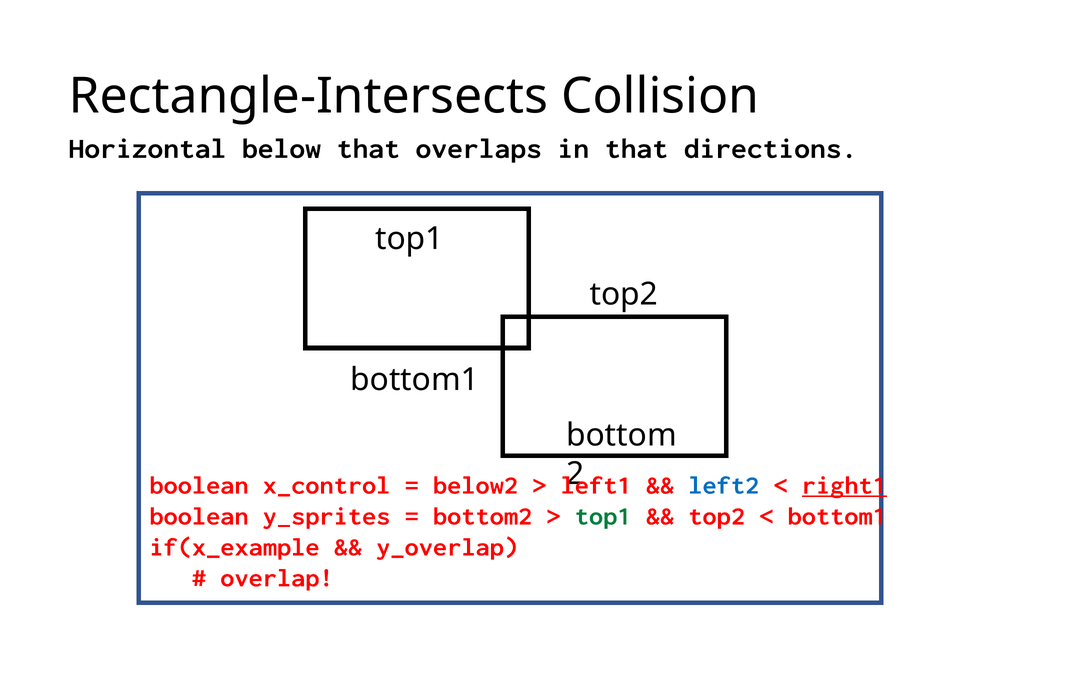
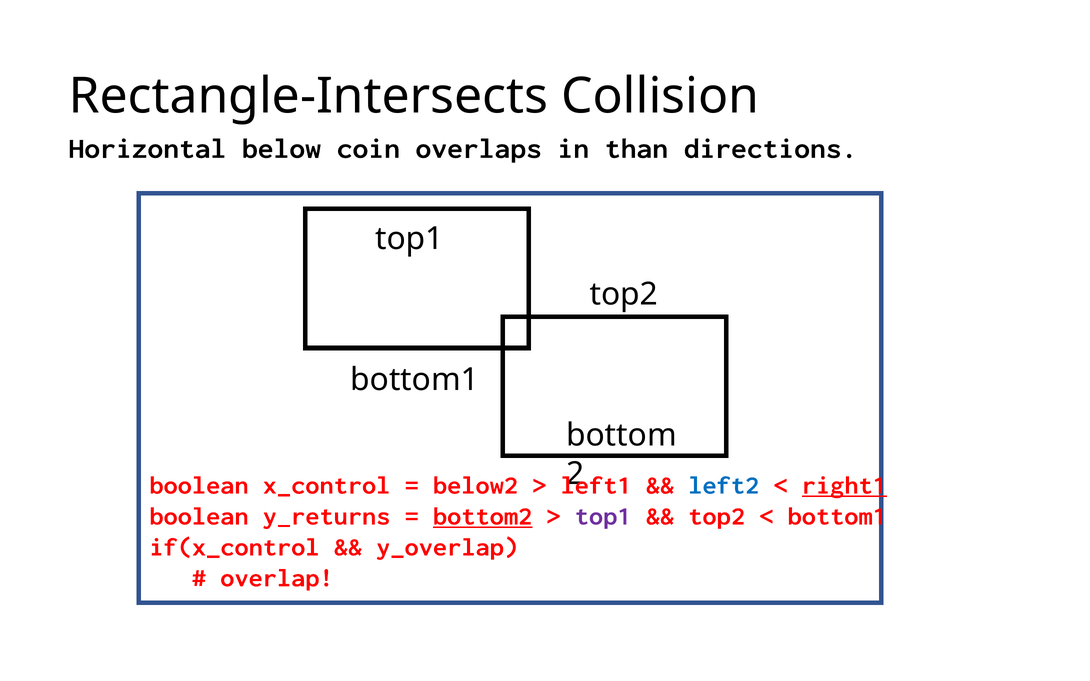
below that: that -> coin (368, 148)
in that: that -> than (636, 148)
y_sprites: y_sprites -> y_returns (327, 516)
bottom2 underline: none -> present (483, 516)
top1 colour: green -> purple (603, 516)
if(x_example: if(x_example -> if(x_control (234, 547)
